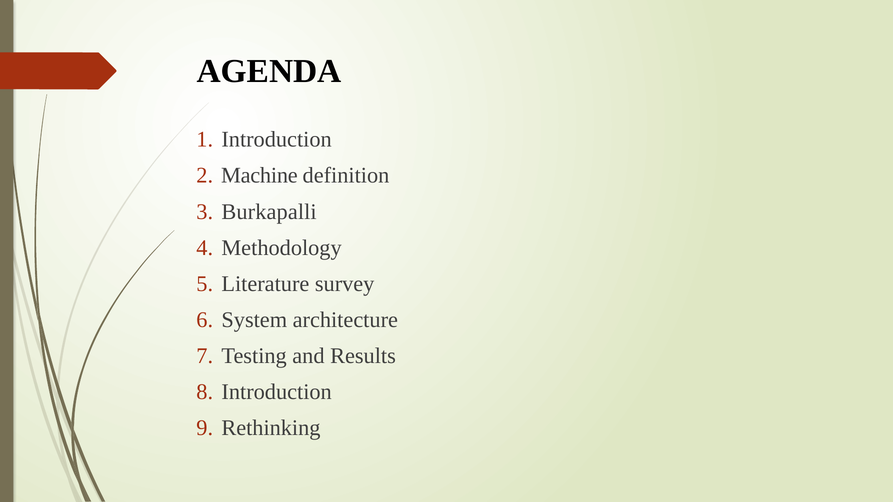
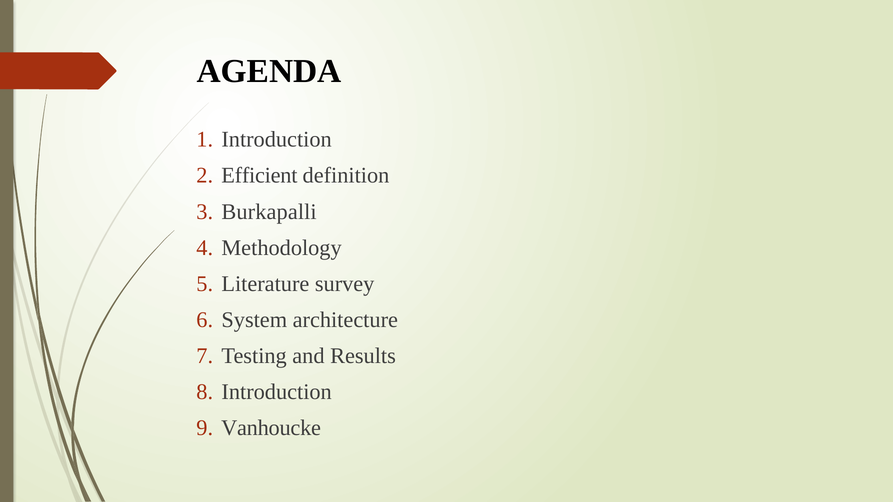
Machine: Machine -> Efficient (259, 176)
Rethinking: Rethinking -> Vanhoucke (271, 428)
